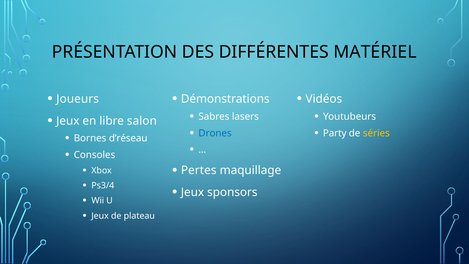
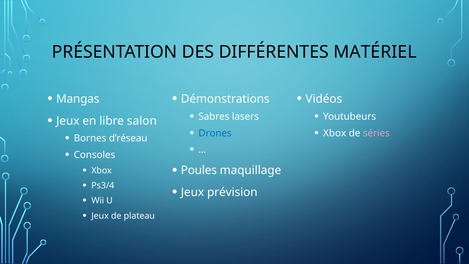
Joueurs: Joueurs -> Mangas (78, 99)
Party: Party -> Xbox (335, 133)
séries colour: yellow -> pink (376, 133)
Pertes: Pertes -> Poules (199, 170)
sponsors: sponsors -> prévision (232, 192)
